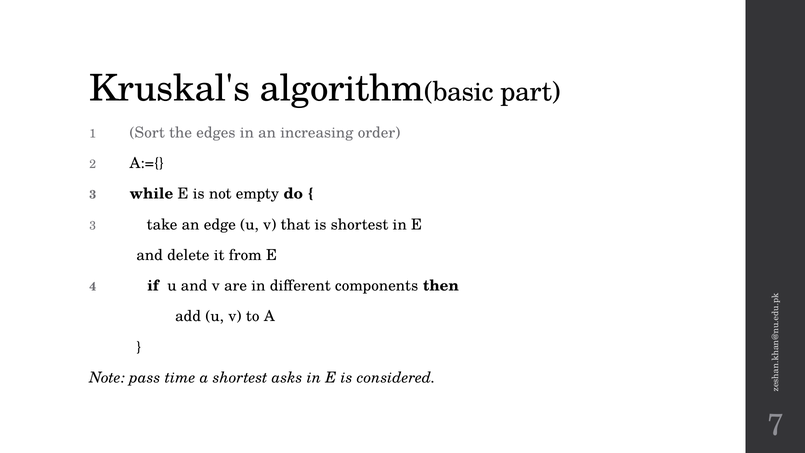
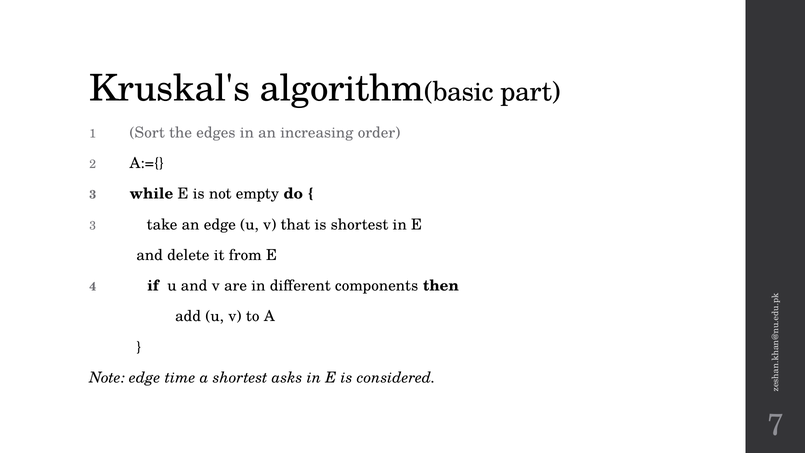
Note pass: pass -> edge (145, 378)
